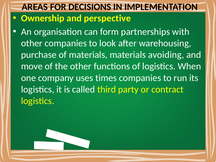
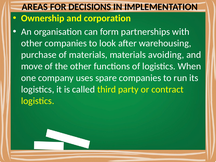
perspective: perspective -> corporation (107, 18)
times: times -> spare (106, 78)
